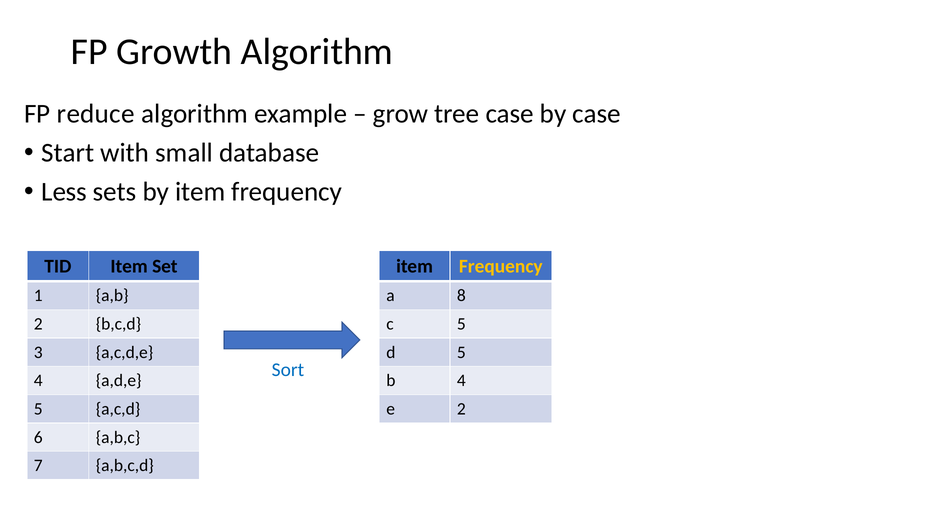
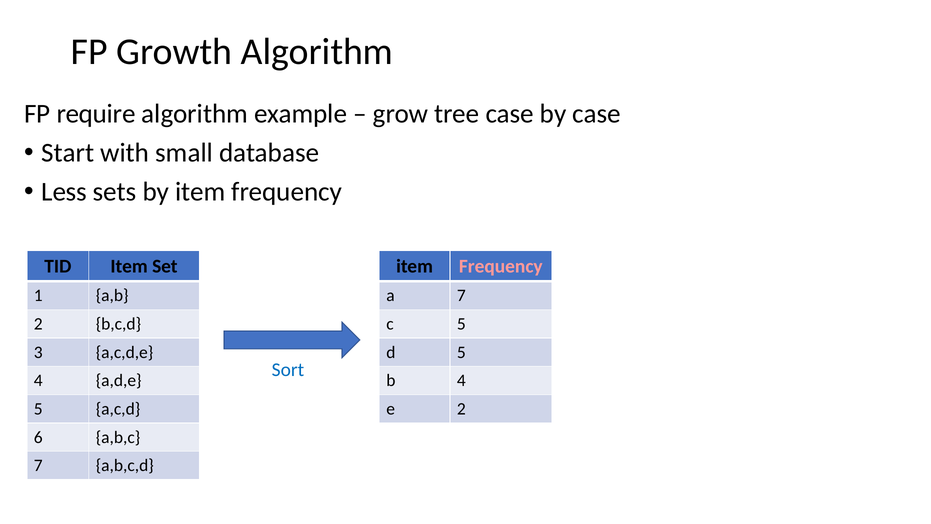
reduce: reduce -> require (96, 114)
Frequency colour: yellow -> pink (501, 266)
a 8: 8 -> 7 (461, 296)
